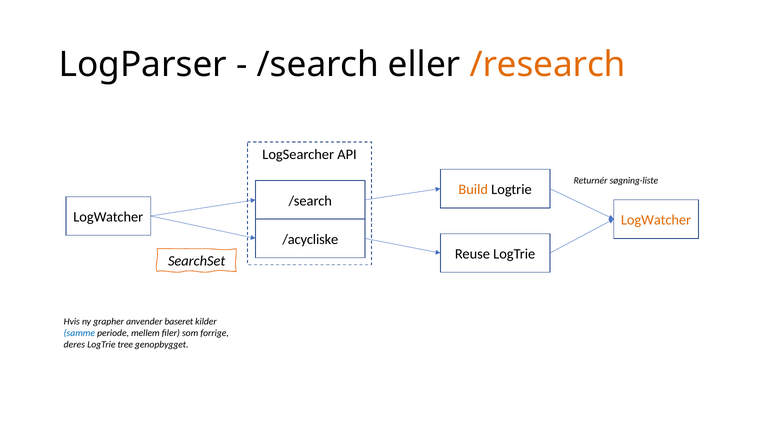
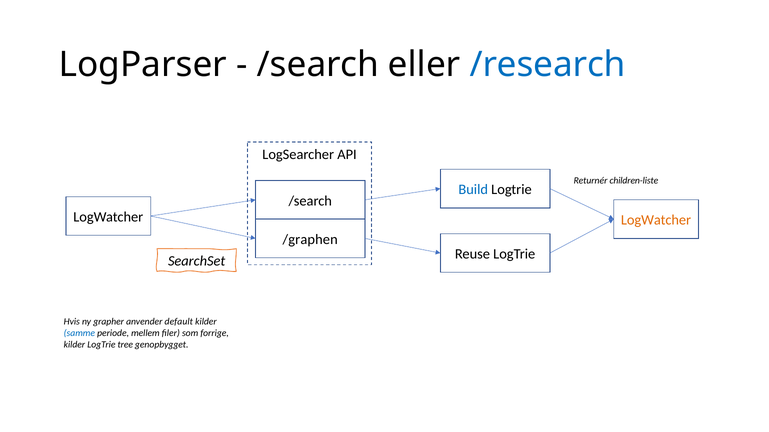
/research colour: orange -> blue (548, 65)
søgning-liste: søgning-liste -> children-liste (634, 181)
Build colour: orange -> blue (473, 190)
/acycliske: /acycliske -> /graphen (310, 240)
baseret: baseret -> default (179, 322)
deres: deres -> kilder (74, 345)
